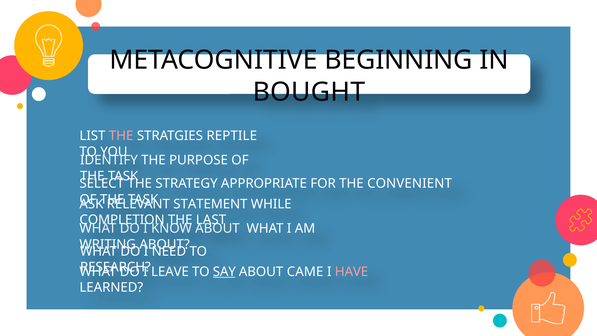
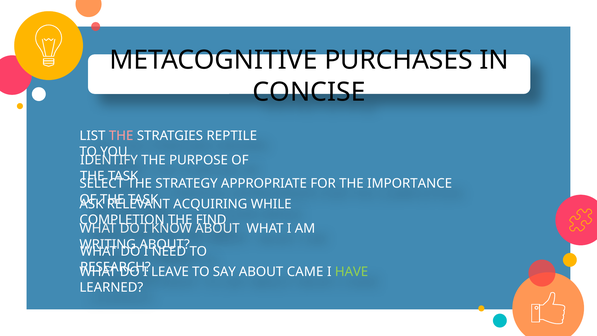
BEGINNING: BEGINNING -> PURCHASES (399, 60)
BOUGHT: BOUGHT -> CONCISE (309, 92)
CONVENIENT: CONVENIENT -> IMPORTANCE (410, 183)
STATEMENT: STATEMENT -> ACQUIRING (210, 204)
LAST: LAST -> FIND (211, 220)
SAY underline: present -> none (224, 271)
HAVE colour: pink -> light green (352, 271)
